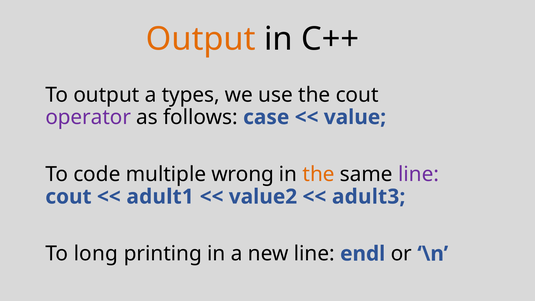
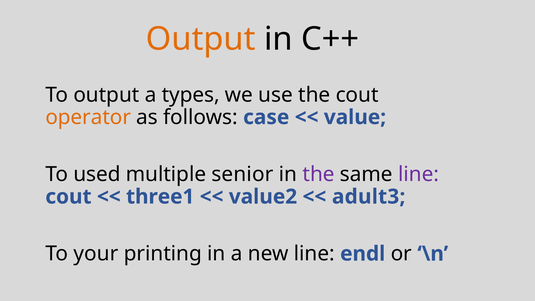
operator colour: purple -> orange (88, 117)
code: code -> used (97, 174)
wrong: wrong -> senior (242, 174)
the colour: orange -> purple (319, 174)
adult1: adult1 -> three1 (160, 197)
long: long -> your (96, 254)
